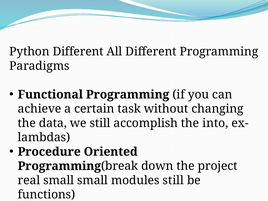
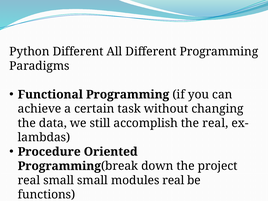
the into: into -> real (215, 123)
modules still: still -> real (173, 180)
